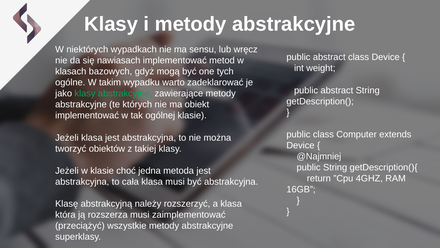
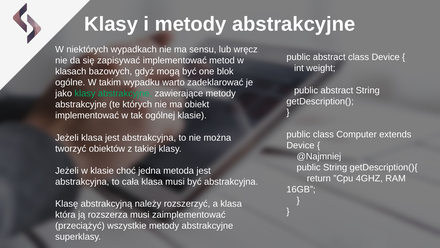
nawiasach: nawiasach -> zapisywać (119, 60)
tych: tych -> blok (225, 71)
